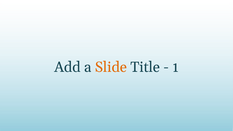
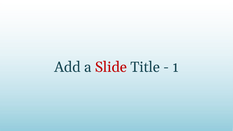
Slide colour: orange -> red (111, 67)
